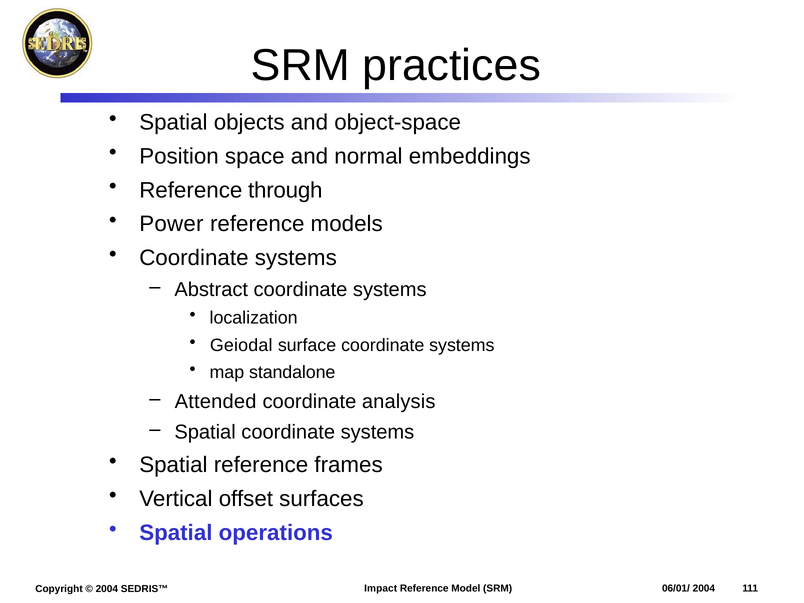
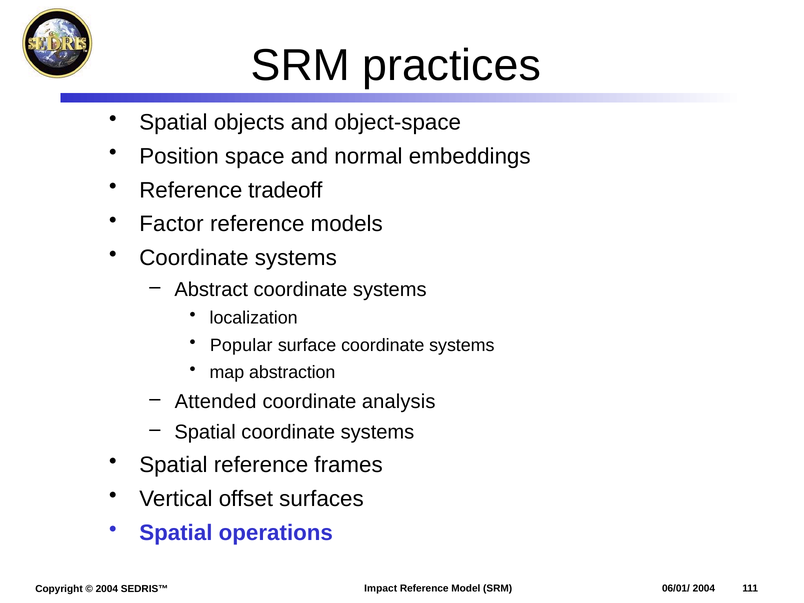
through: through -> tradeoff (285, 190)
Power: Power -> Factor (171, 224)
Geiodal: Geiodal -> Popular (241, 345)
standalone: standalone -> abstraction (292, 372)
